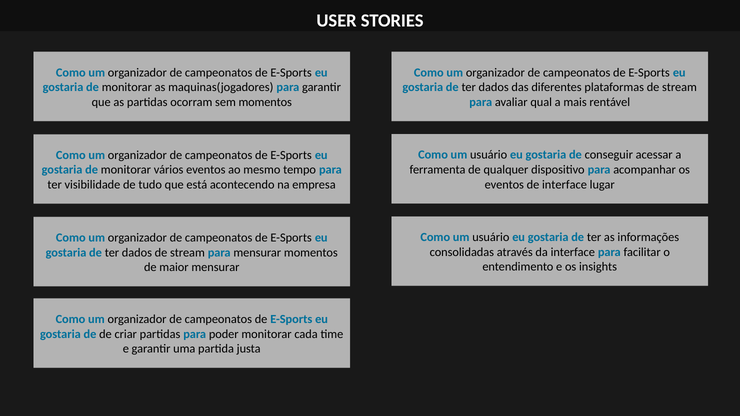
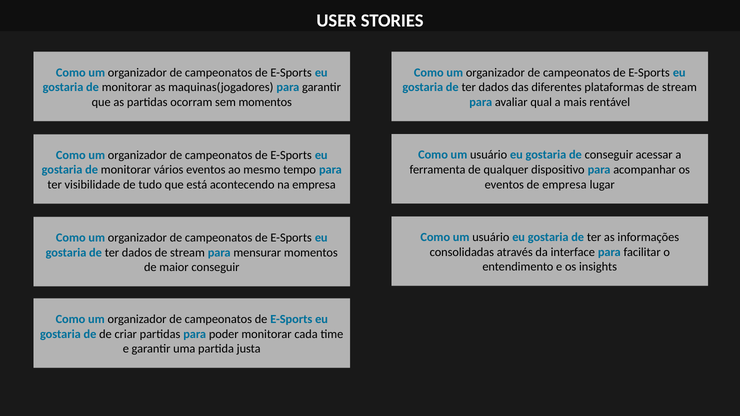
de interface: interface -> empresa (564, 185)
maior mensurar: mensurar -> conseguir (215, 267)
